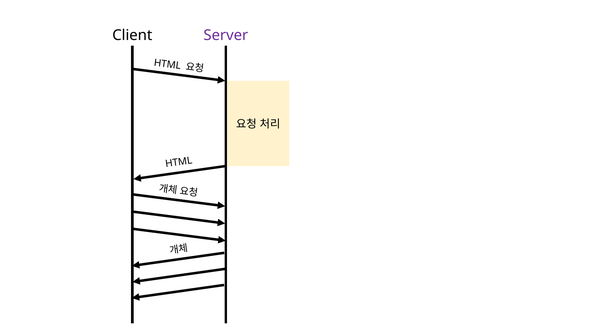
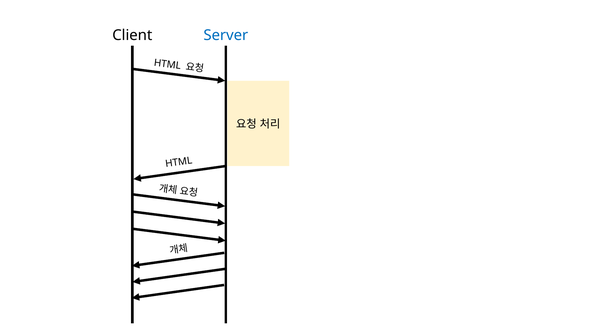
Server colour: purple -> blue (226, 35)
